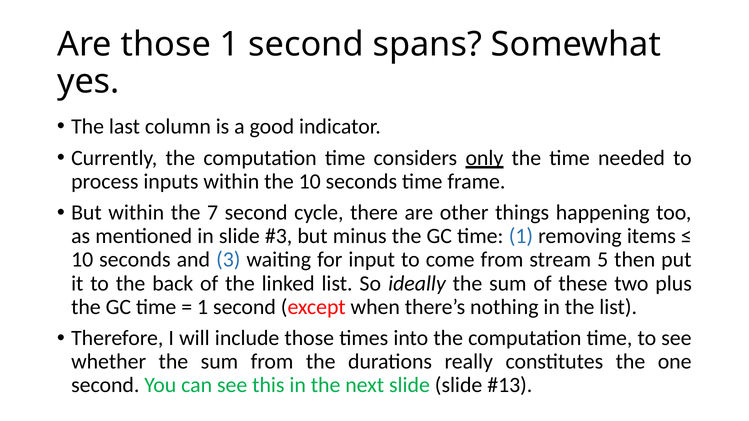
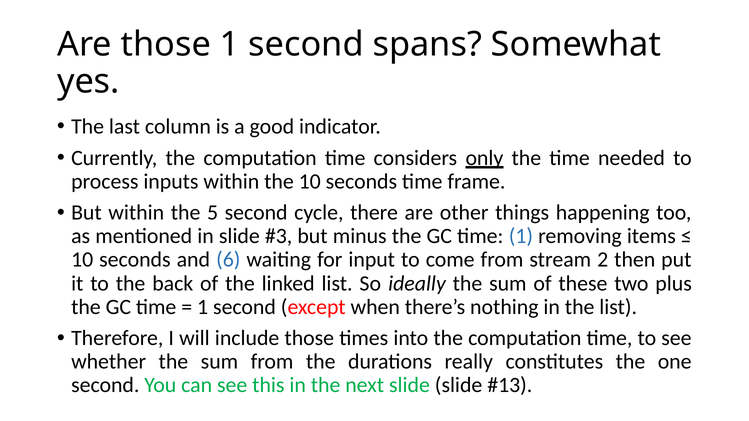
7: 7 -> 5 (213, 213)
3: 3 -> 6 (228, 260)
5: 5 -> 2 (603, 260)
